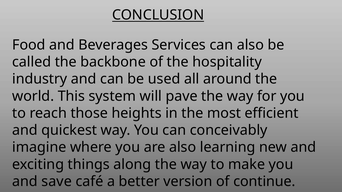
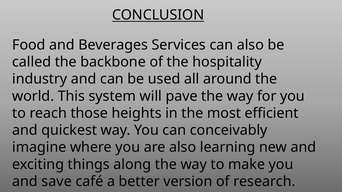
continue: continue -> research (264, 182)
